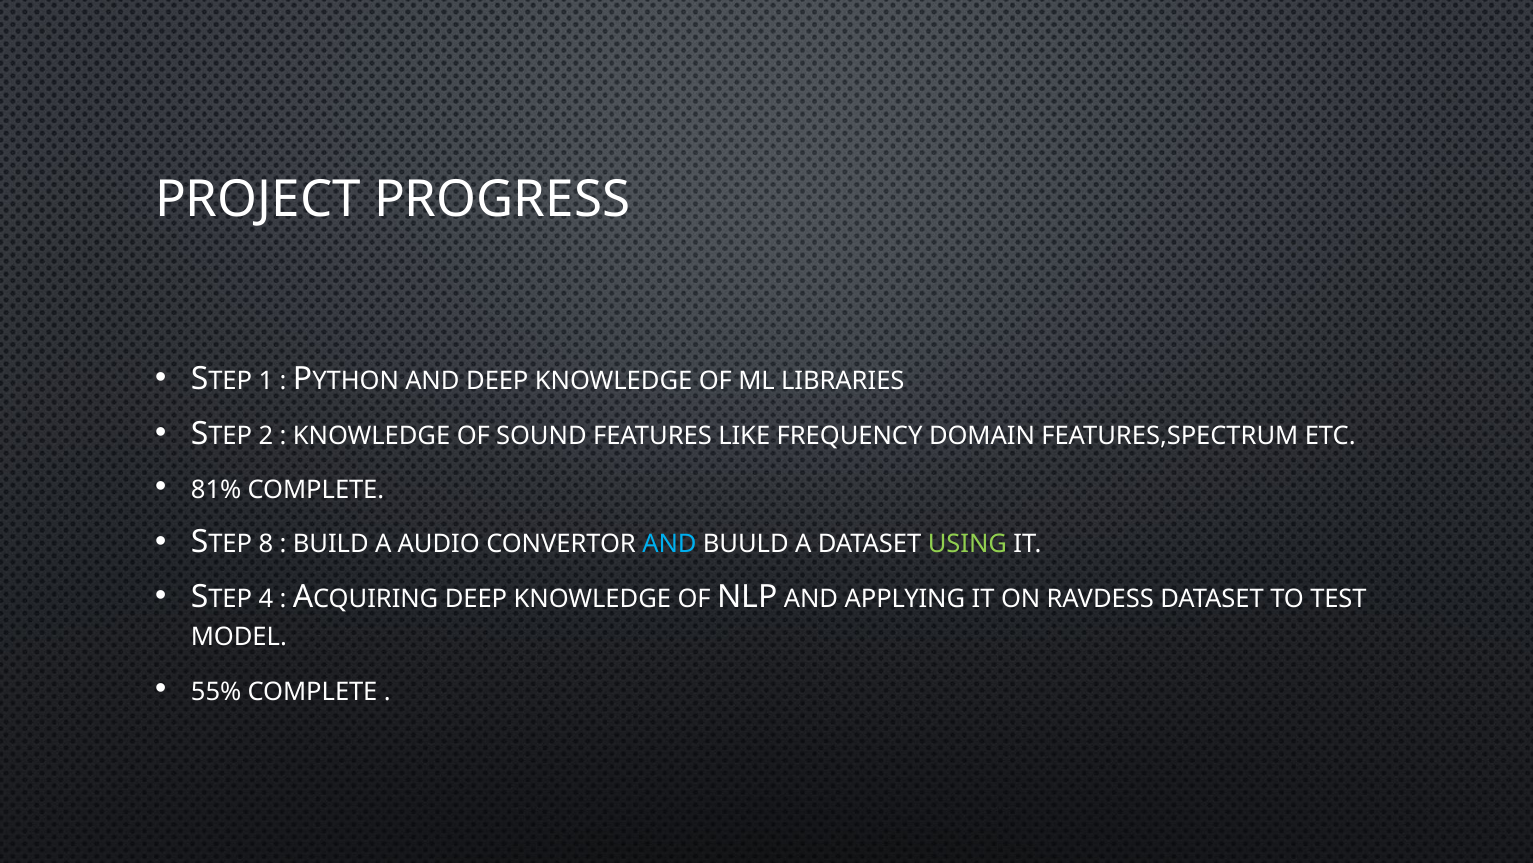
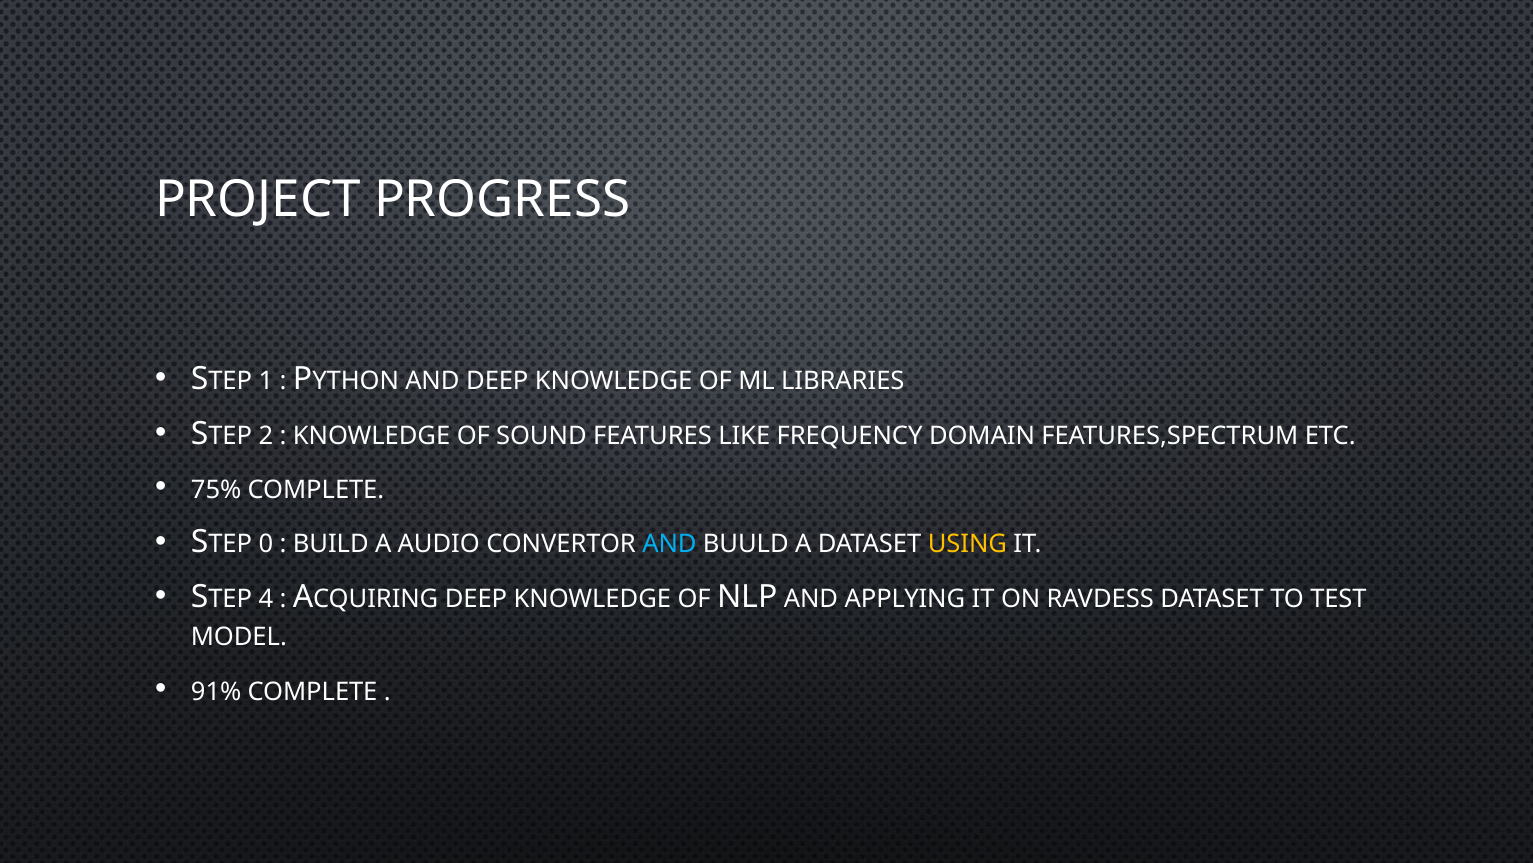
81%: 81% -> 75% (216, 490)
8: 8 -> 0 (266, 544)
USING colour: light green -> yellow (967, 544)
55%: 55% -> 91% (216, 691)
